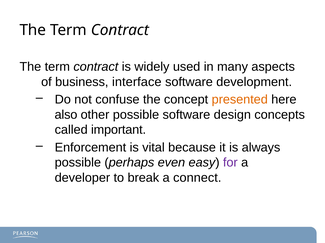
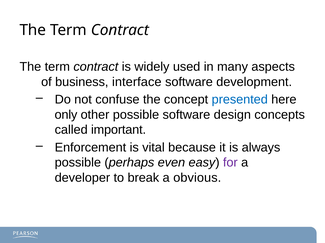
presented colour: orange -> blue (240, 100)
also: also -> only (66, 115)
connect: connect -> obvious (197, 178)
